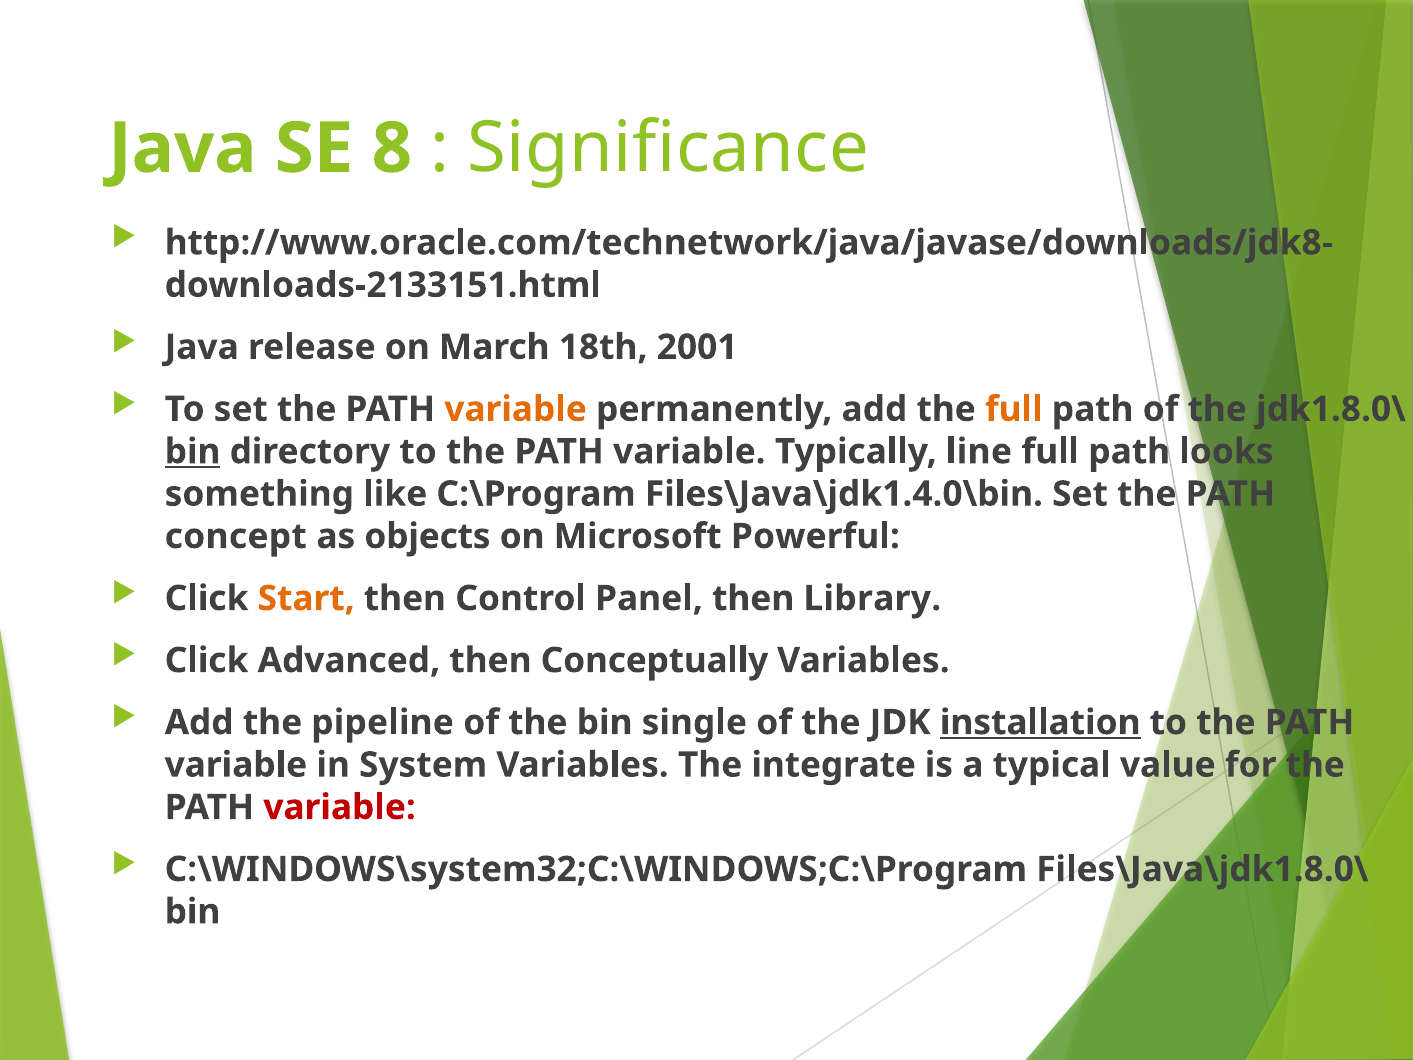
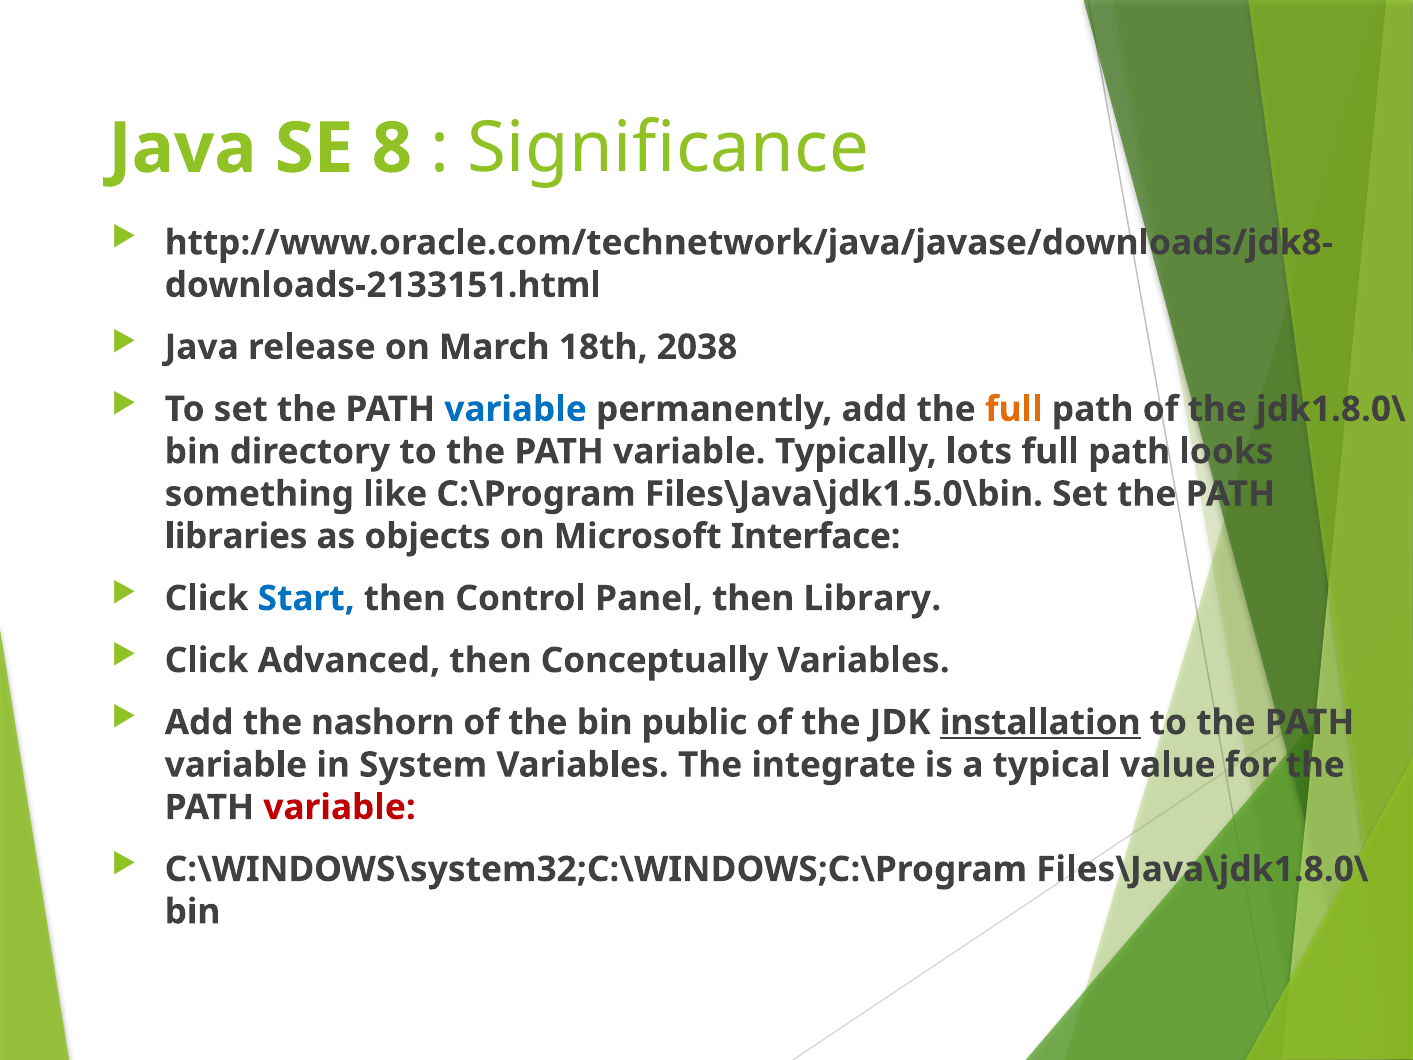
2001: 2001 -> 2038 (697, 347)
variable colour: orange -> blue (516, 409)
bin underline: present -> none (193, 452)
line: line -> lots (979, 452)
Files\Java\jdk1.4.0\bin: Files\Java\jdk1.4.0\bin -> Files\Java\jdk1.5.0\bin (844, 494)
concept: concept -> libraries (236, 536)
Powerful: Powerful -> Interface (816, 536)
Start colour: orange -> blue (306, 598)
pipeline: pipeline -> nashorn (383, 722)
single: single -> public (694, 722)
